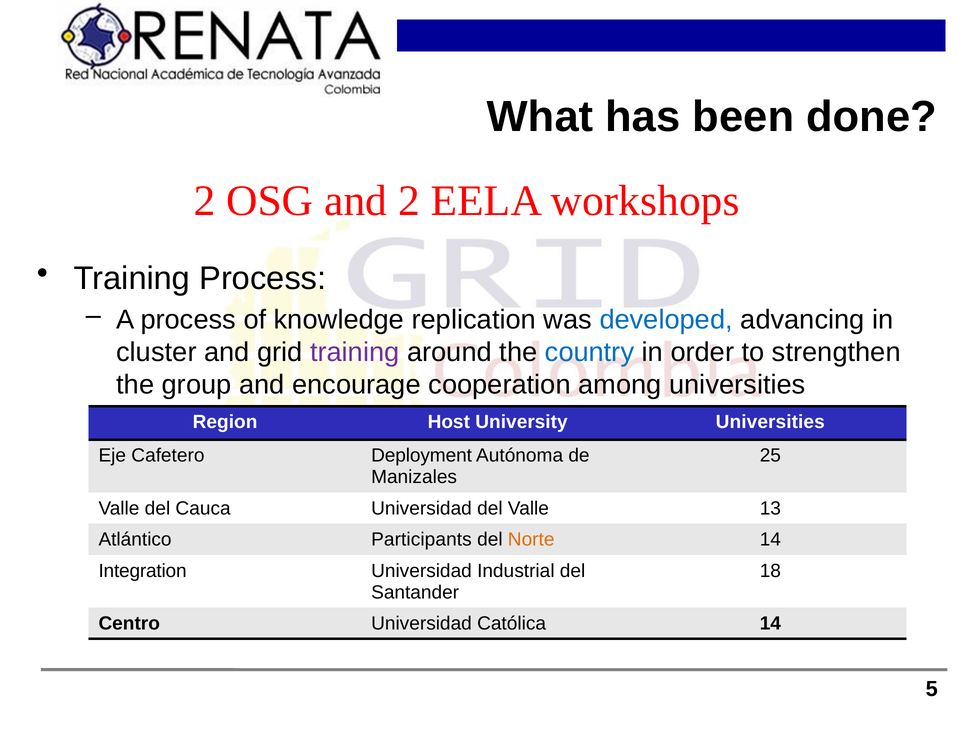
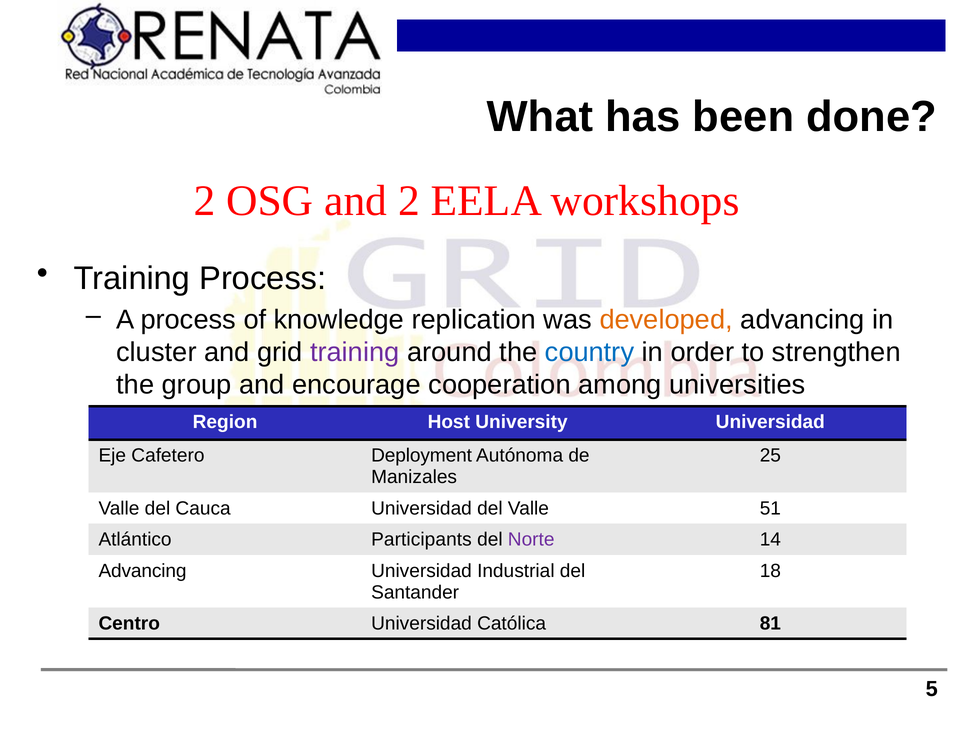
developed colour: blue -> orange (666, 320)
University Universities: Universities -> Universidad (770, 422)
13: 13 -> 51 (770, 508)
Norte colour: orange -> purple (531, 540)
Integration: Integration -> Advancing (143, 571)
Católica 14: 14 -> 81 (770, 624)
